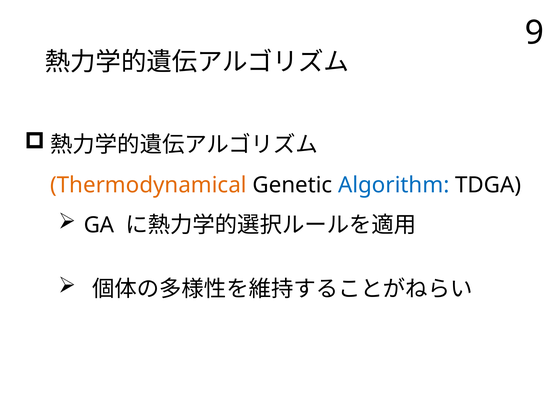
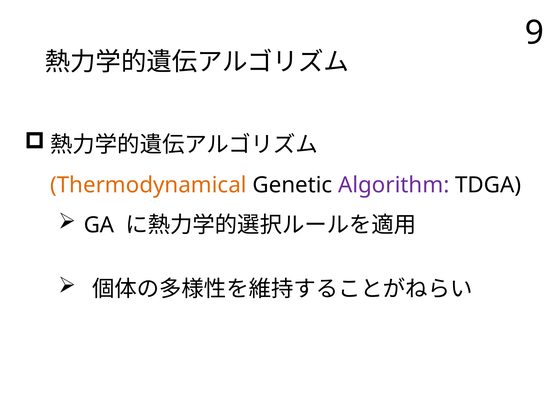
Algorithm colour: blue -> purple (394, 185)
